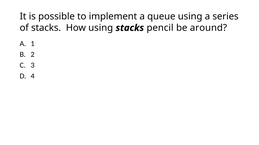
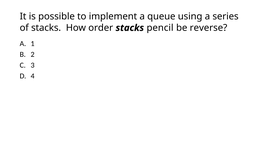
How using: using -> order (101, 28)
around: around -> reverse (208, 28)
